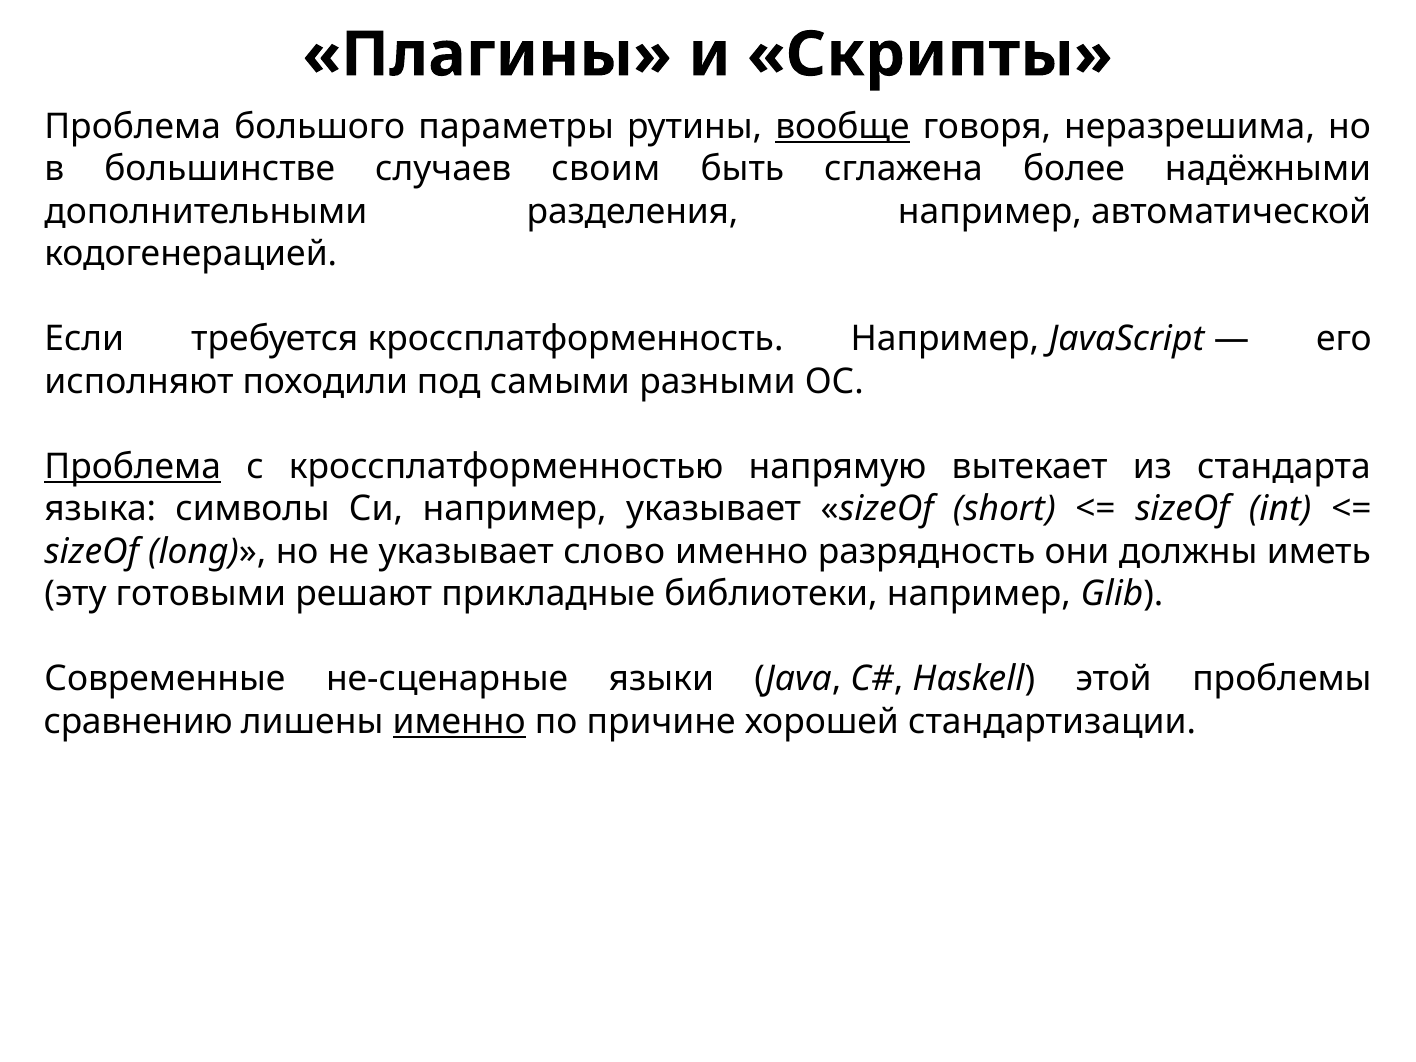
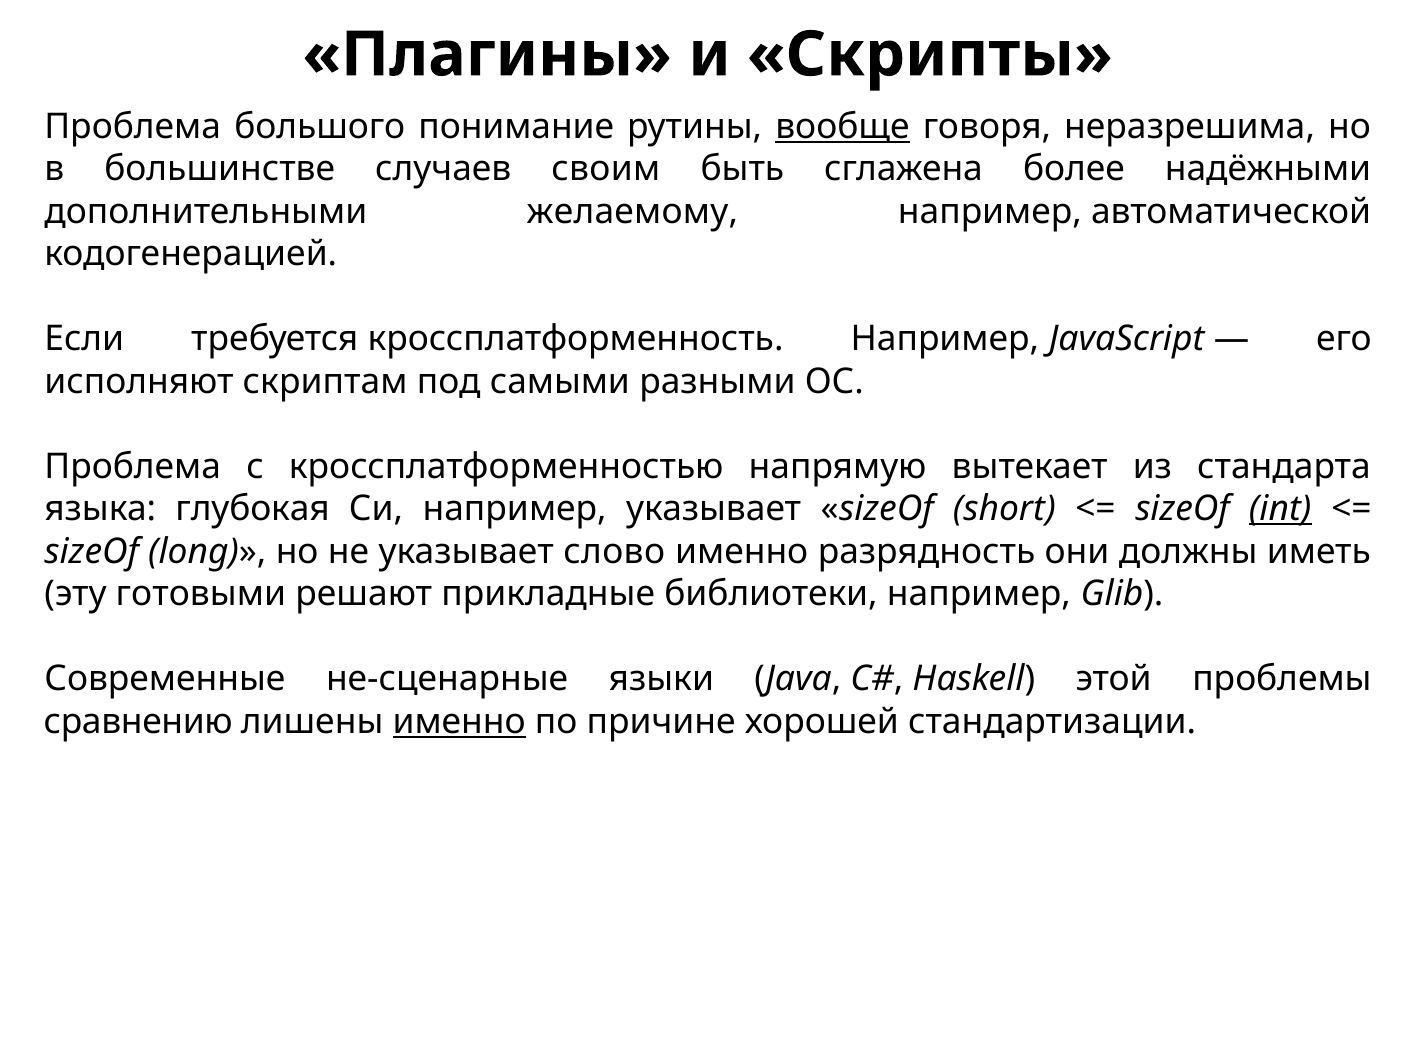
параметры: параметры -> понимание (516, 127)
разделения: разделения -> желаемому (632, 212)
походили: походили -> скриптам (325, 382)
Проблема underline: present -> none (133, 467)
символы: символы -> глубокая (253, 509)
int underline: none -> present (1280, 509)
